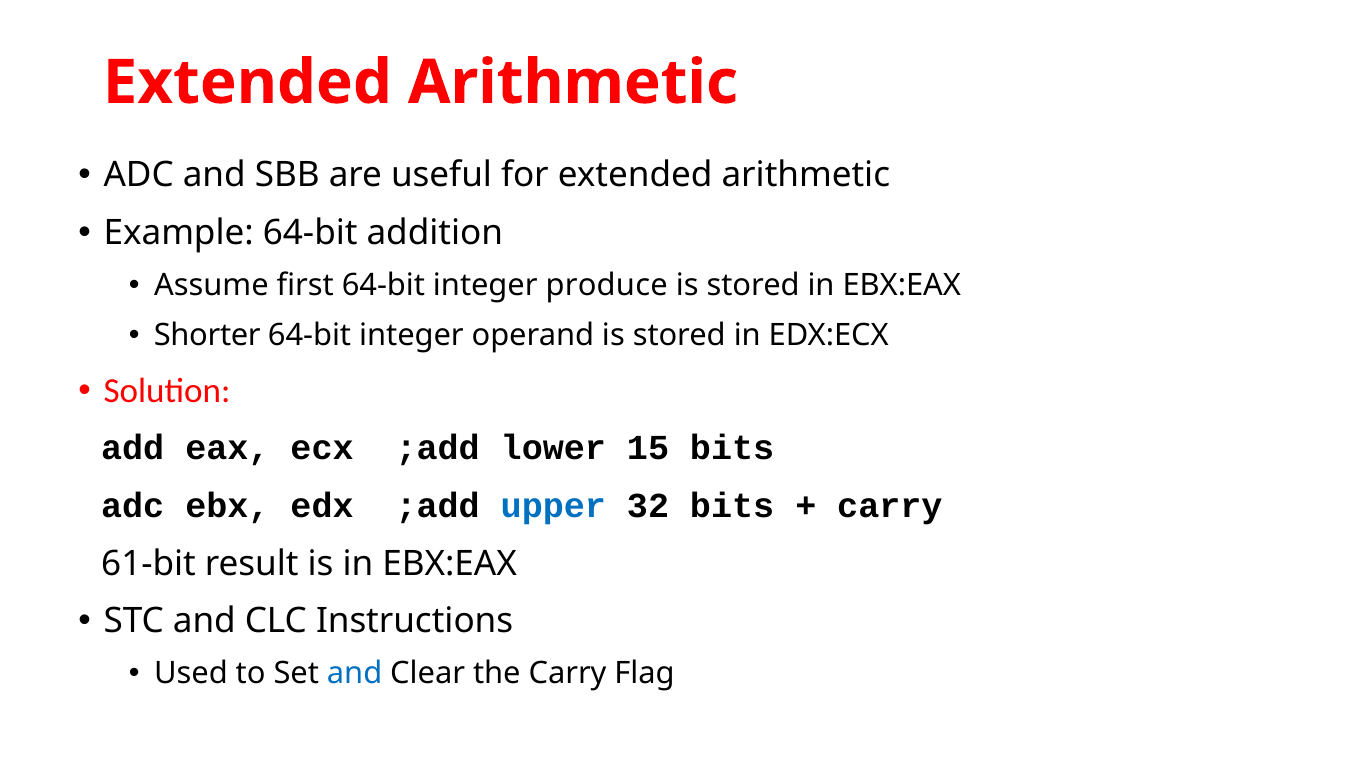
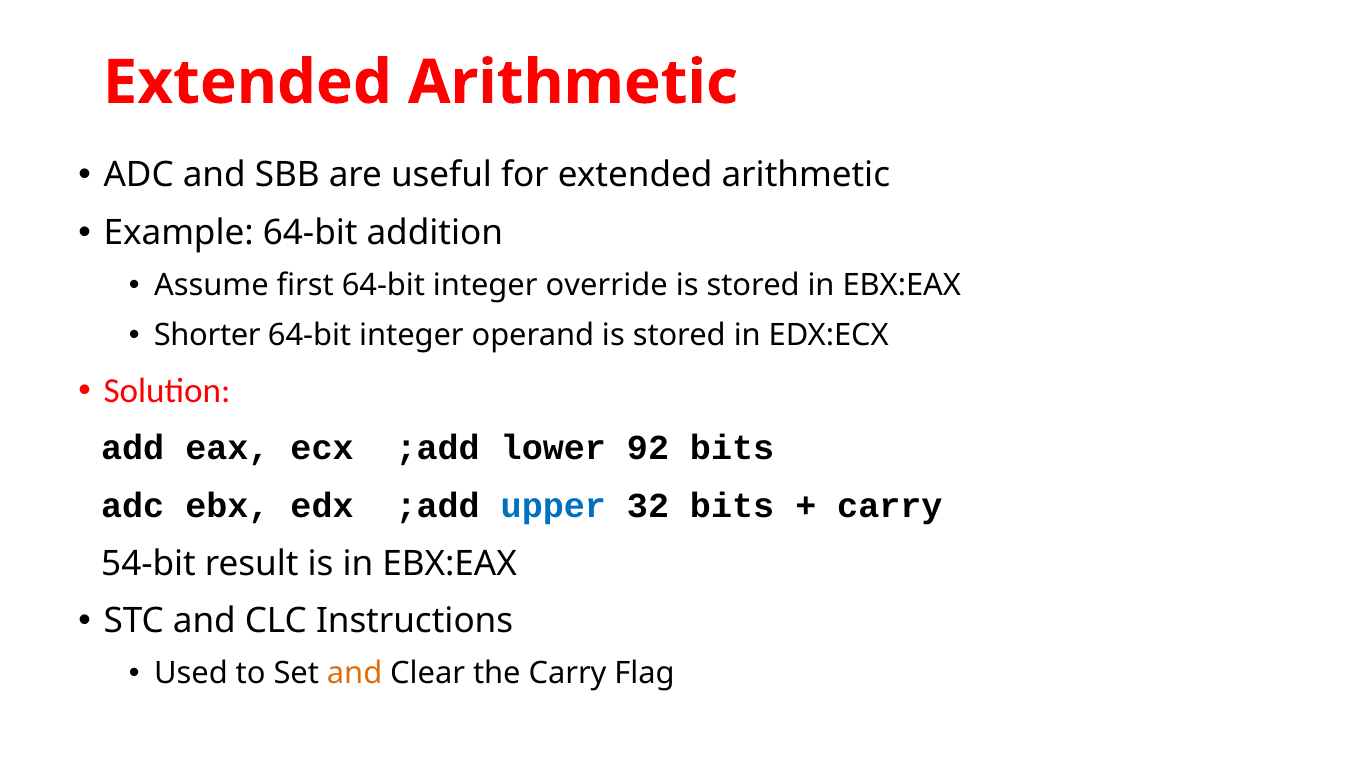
produce: produce -> override (607, 285)
15: 15 -> 92 (648, 448)
61-bit: 61-bit -> 54-bit (149, 564)
and colour: blue -> orange (355, 674)
